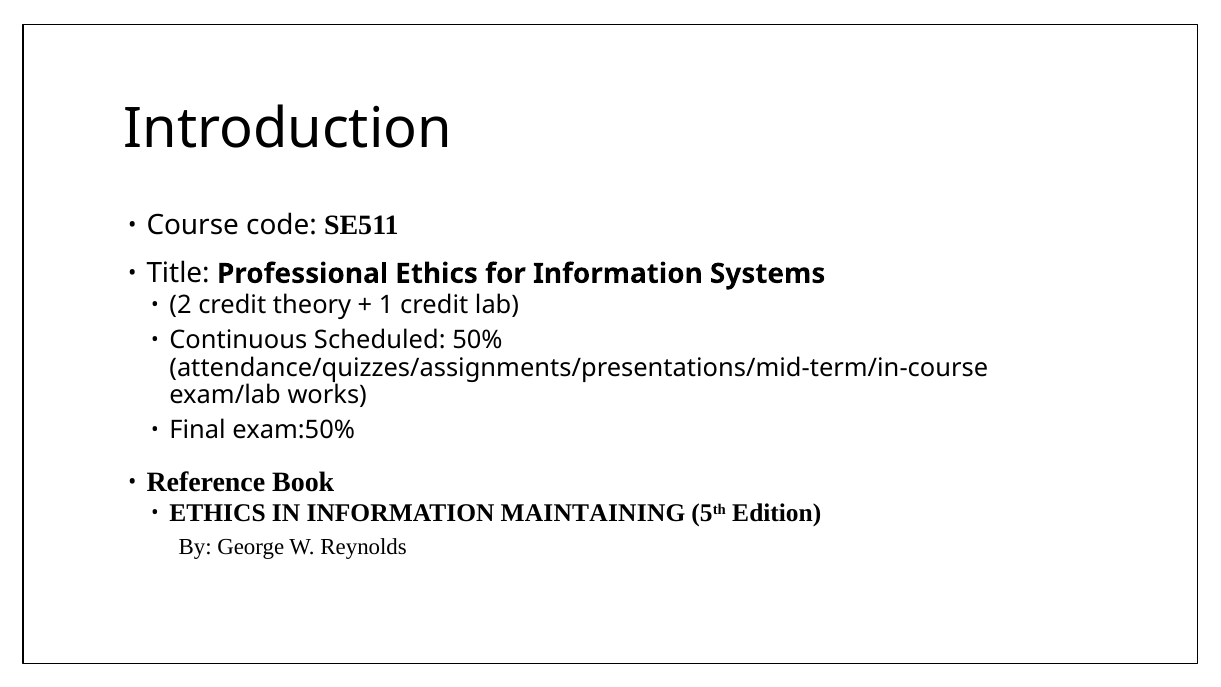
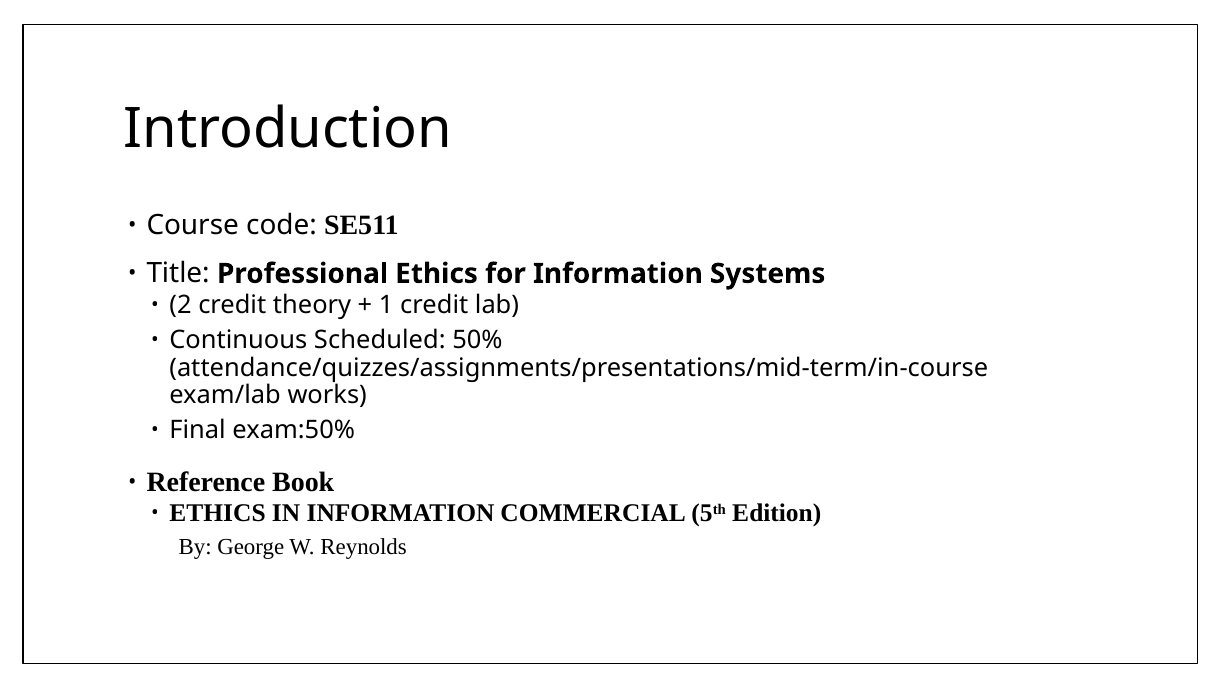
MAINTAINING: MAINTAINING -> COMMERCIAL (593, 513)
